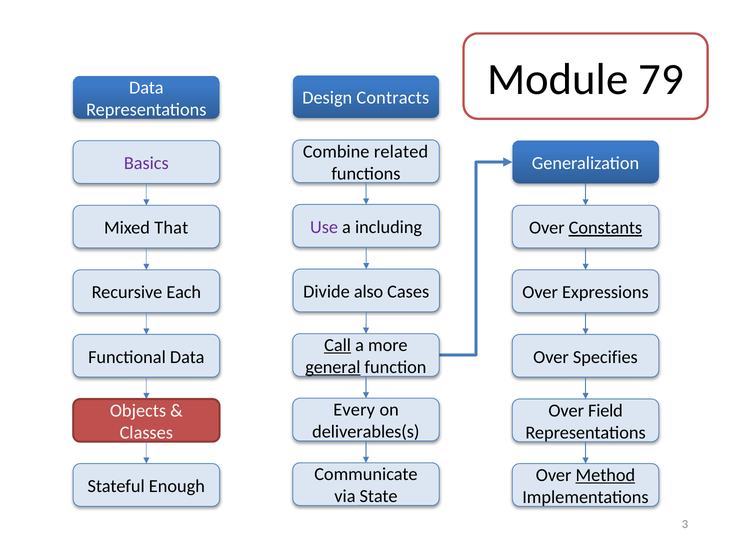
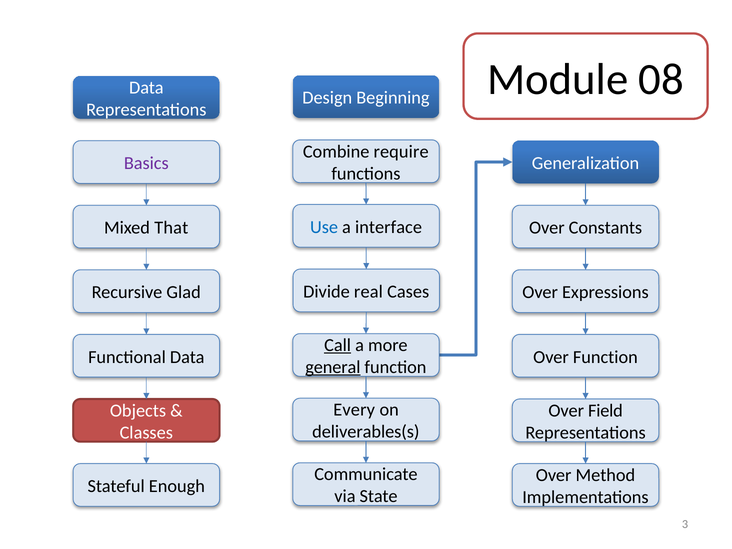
79: 79 -> 08 (661, 79)
Contracts: Contracts -> Beginning (393, 98)
related: related -> require (401, 152)
Use colour: purple -> blue (324, 227)
including: including -> interface (388, 227)
Constants underline: present -> none (605, 228)
also: also -> real (368, 292)
Each: Each -> Glad (184, 292)
Over Specifies: Specifies -> Function (605, 357)
Method underline: present -> none (605, 475)
